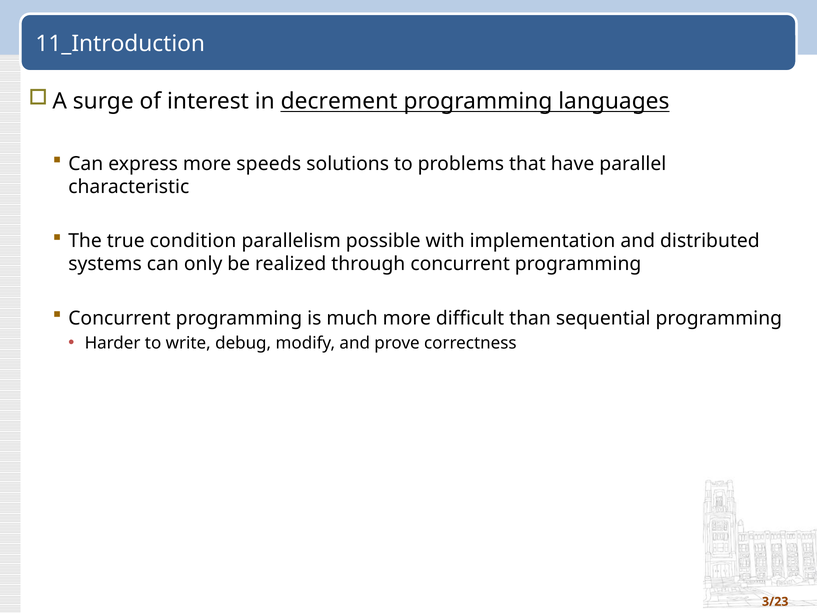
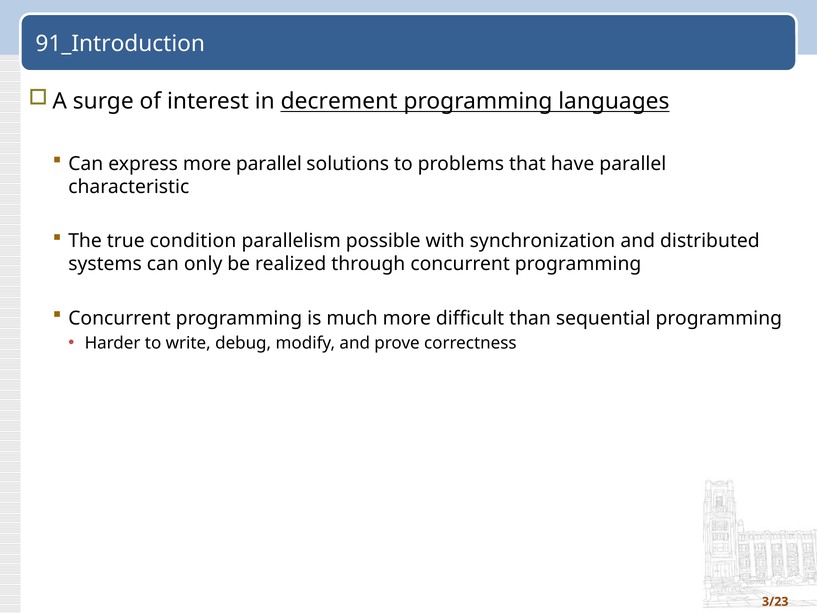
11_Introduction: 11_Introduction -> 91_Introduction (120, 44)
more speeds: speeds -> parallel (269, 164)
implementation: implementation -> synchronization (542, 241)
